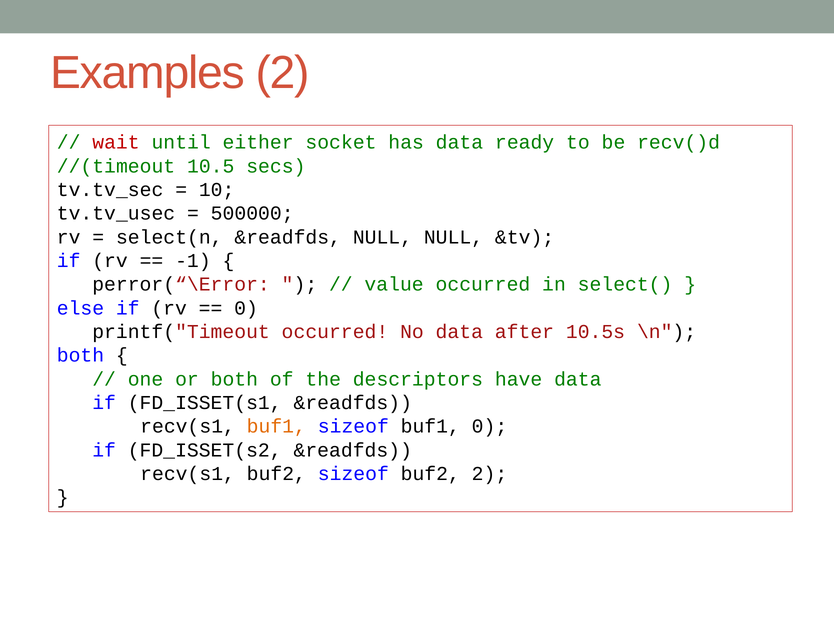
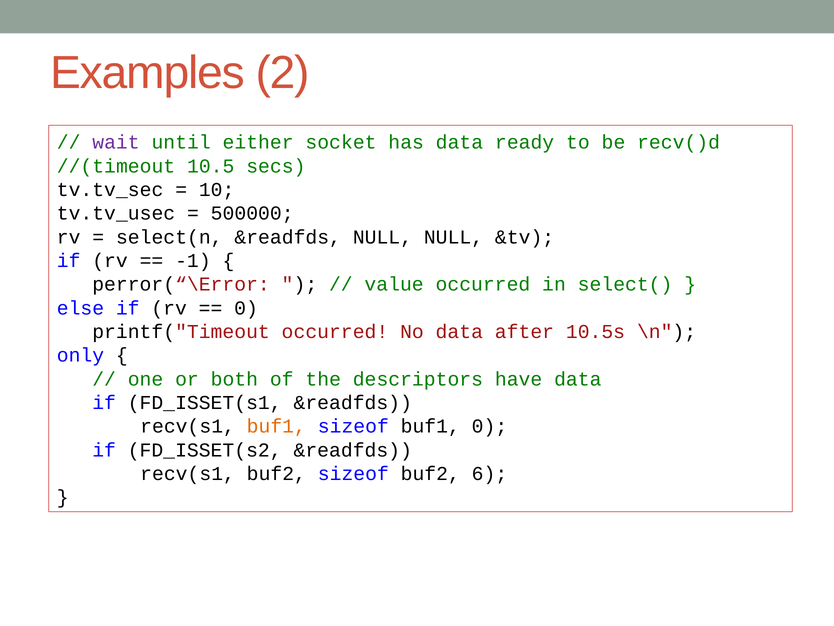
wait colour: red -> purple (116, 142)
both: both -> only (80, 355)
buf2 2: 2 -> 6 (489, 473)
